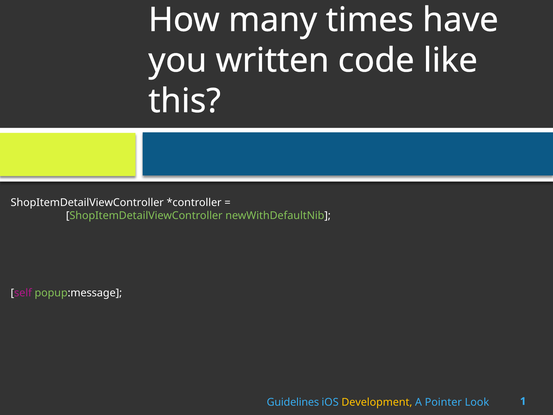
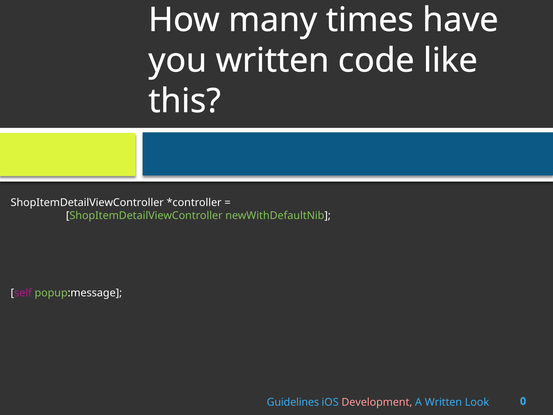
Development colour: yellow -> pink (377, 402)
A Pointer: Pointer -> Written (443, 402)
1: 1 -> 0 (523, 401)
